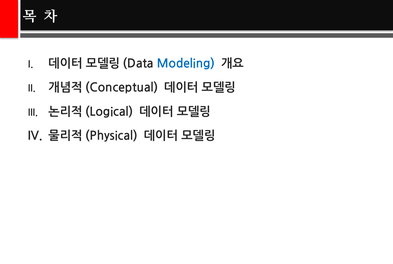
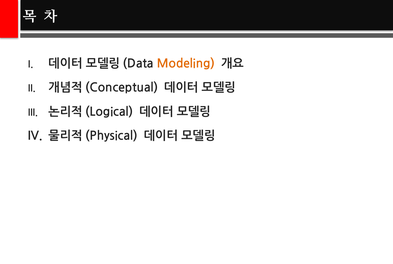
Modeling colour: blue -> orange (186, 64)
